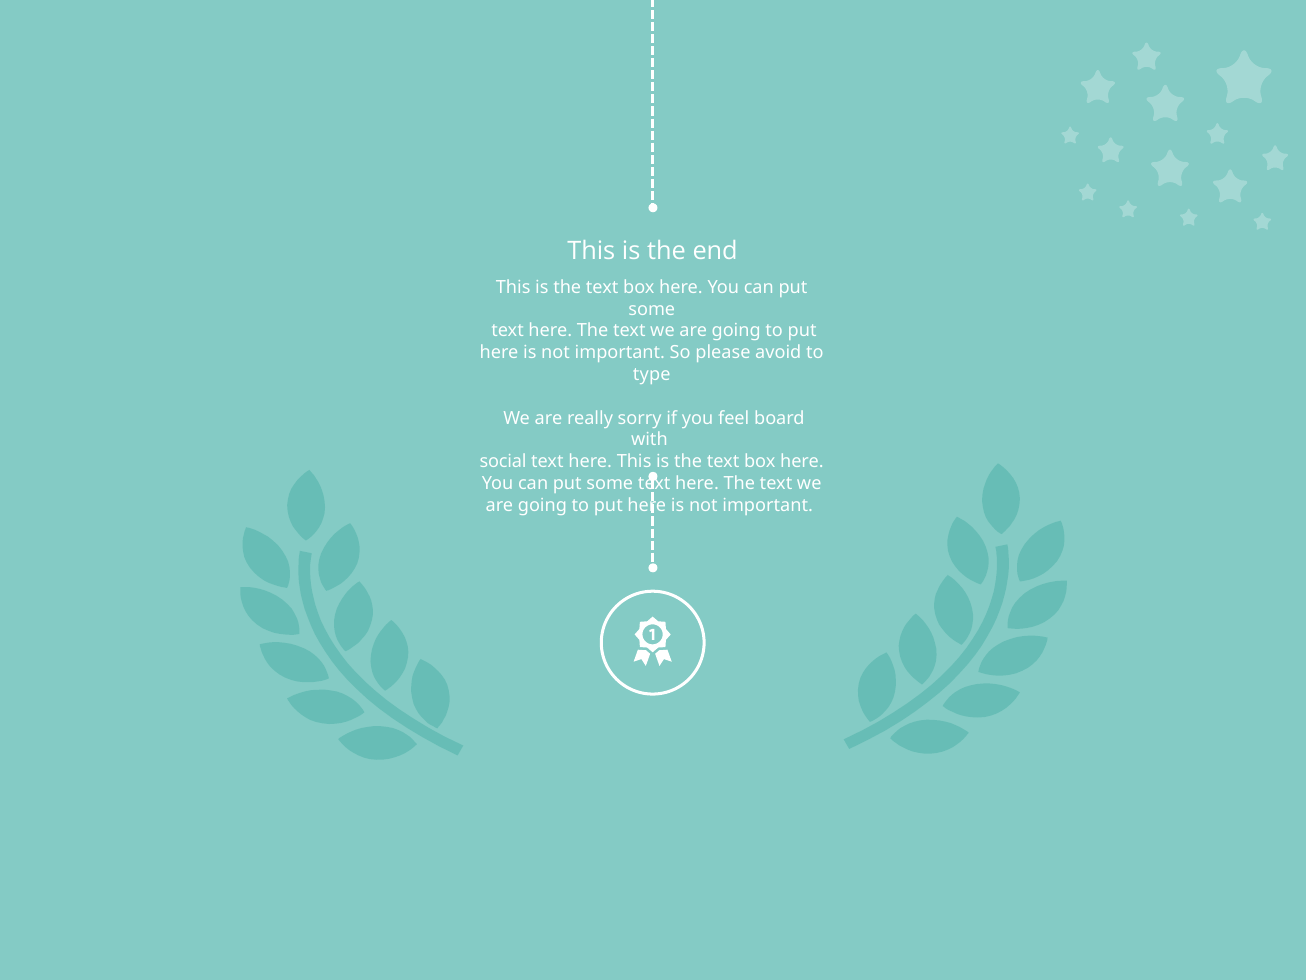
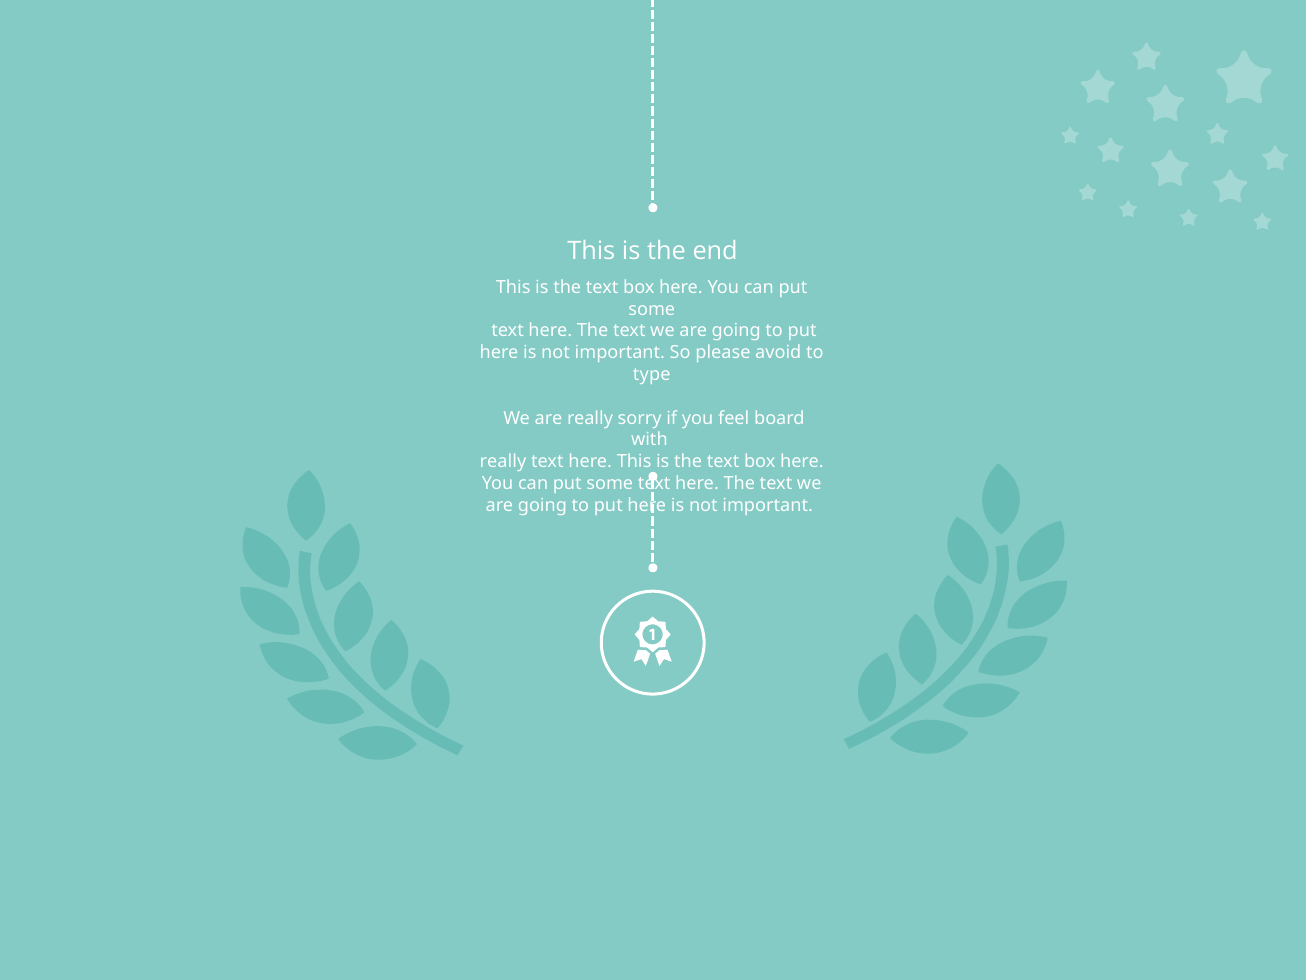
social: social -> really (503, 461)
